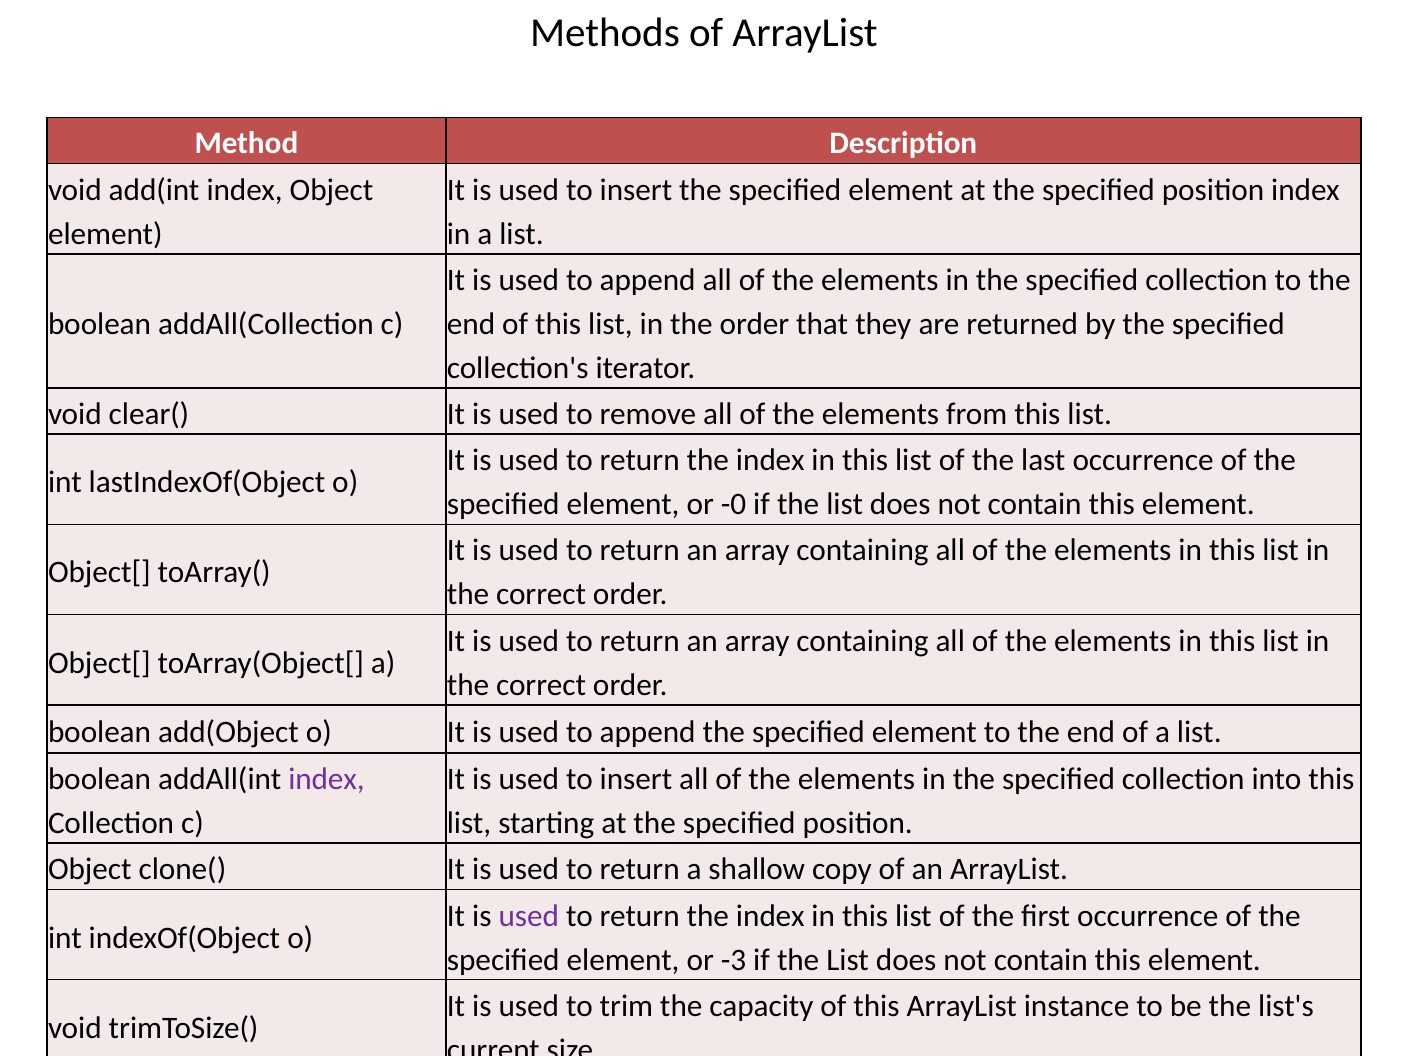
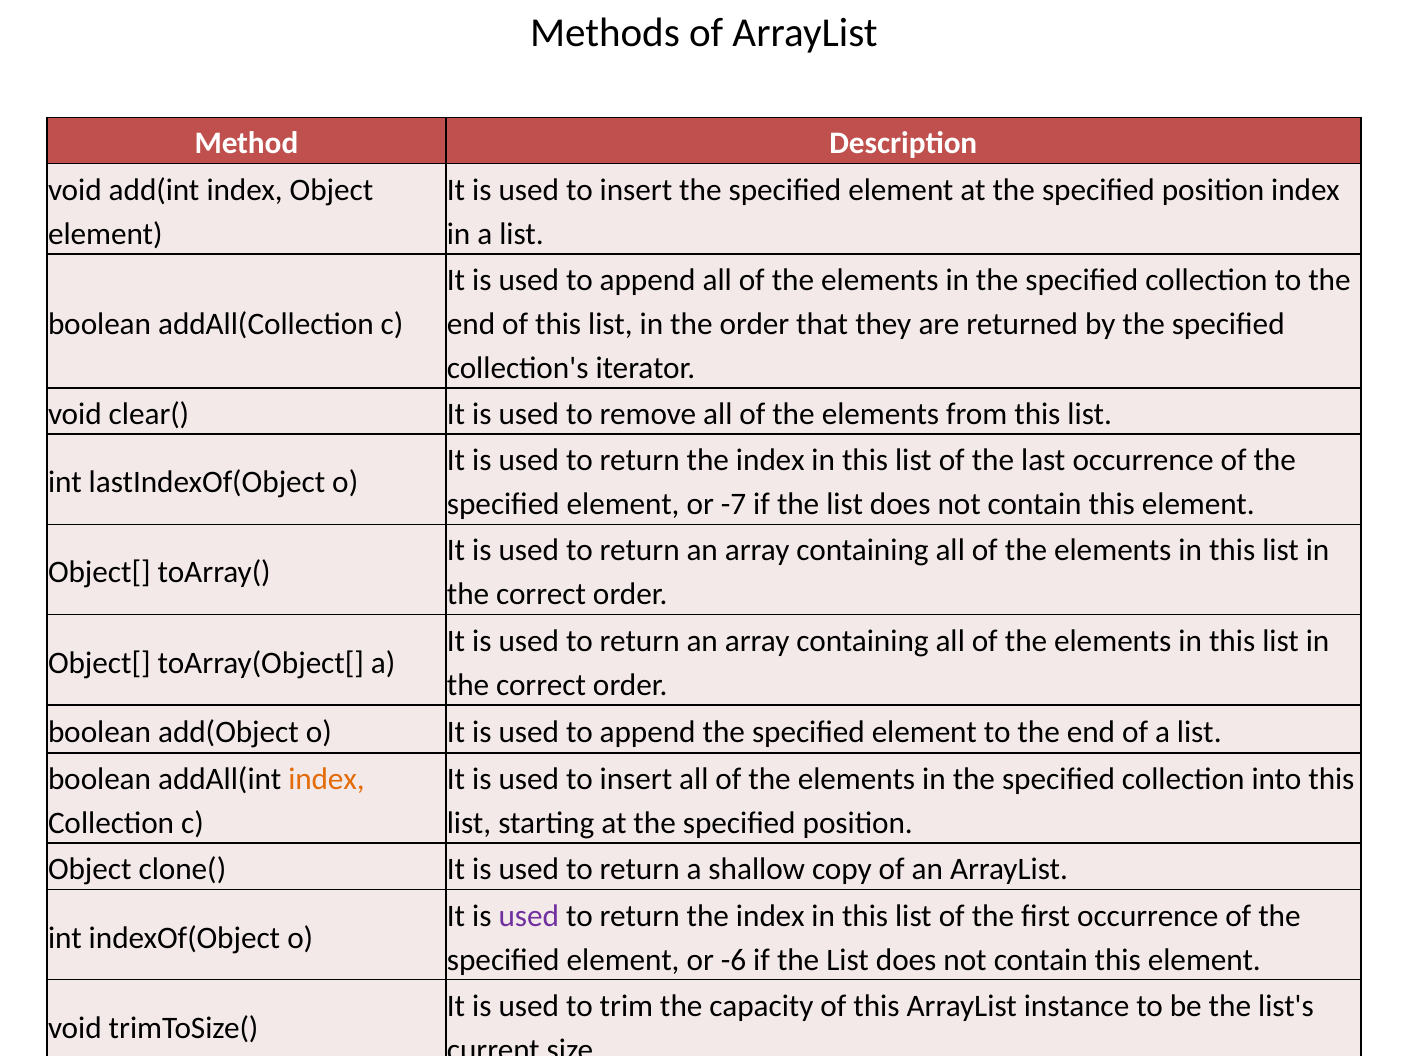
-0: -0 -> -7 (734, 504)
index colour: purple -> orange (326, 779)
-3: -3 -> -6 (734, 960)
